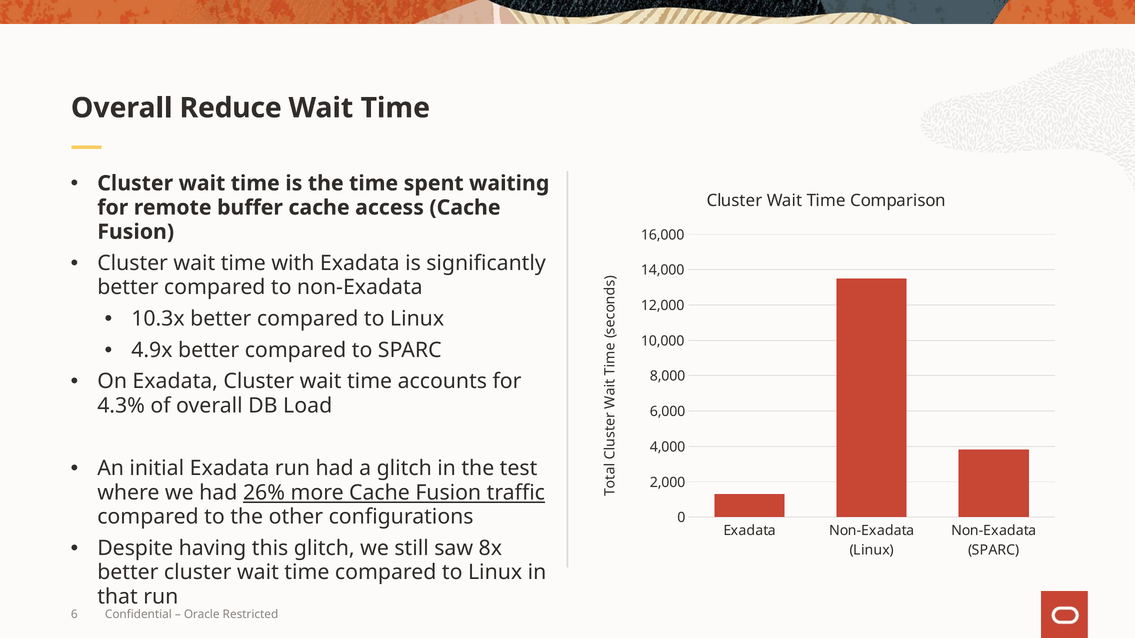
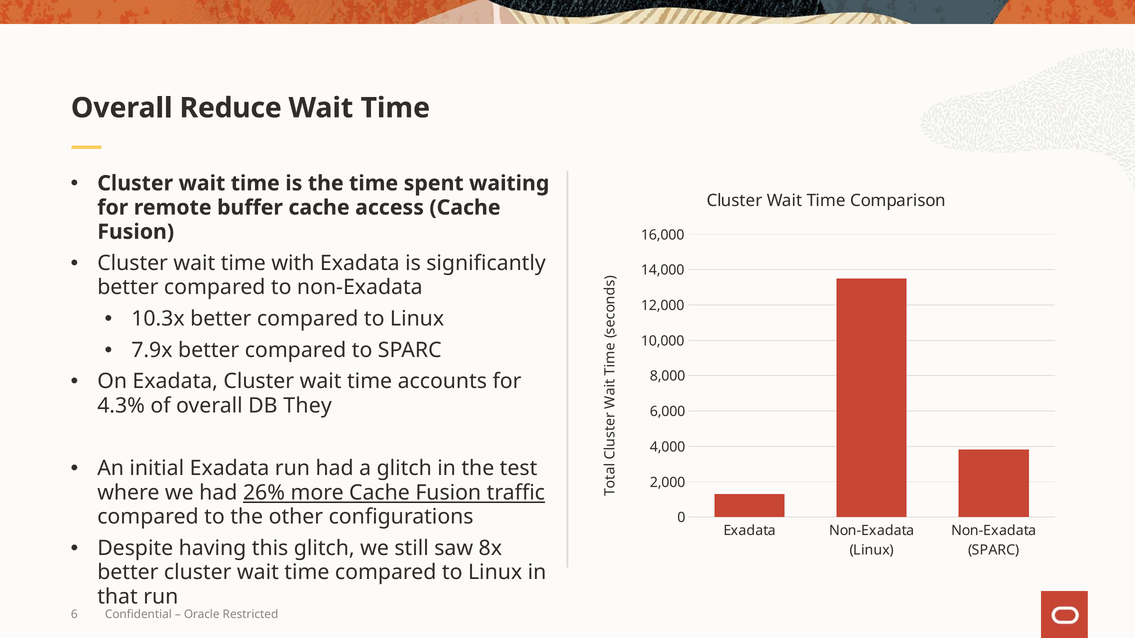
4.9x: 4.9x -> 7.9x (152, 350)
Load: Load -> They (308, 406)
